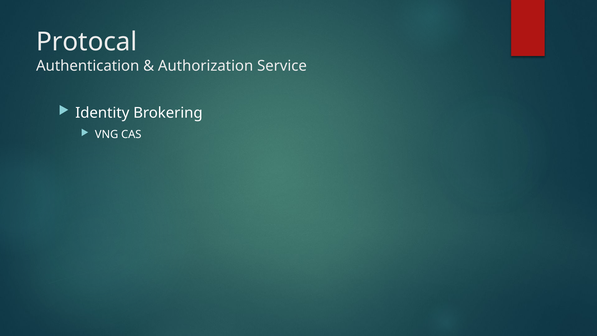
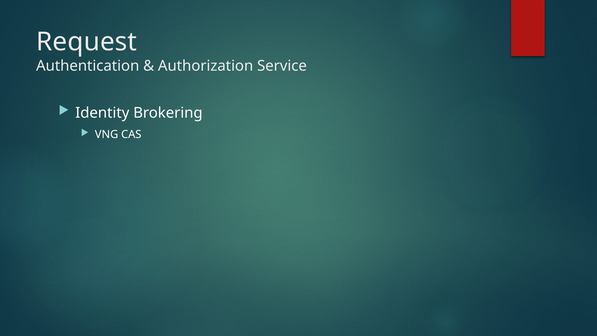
Protocal: Protocal -> Request (87, 42)
